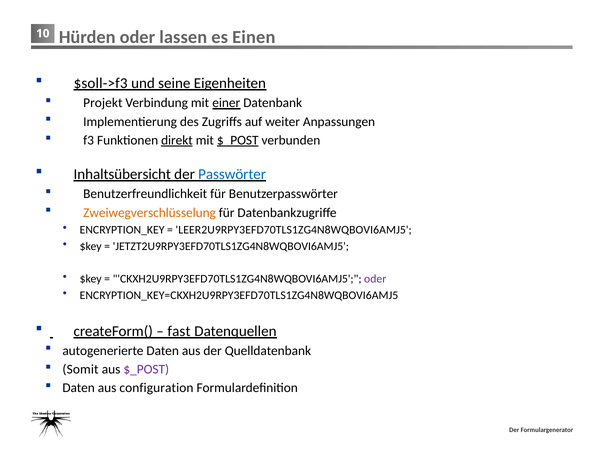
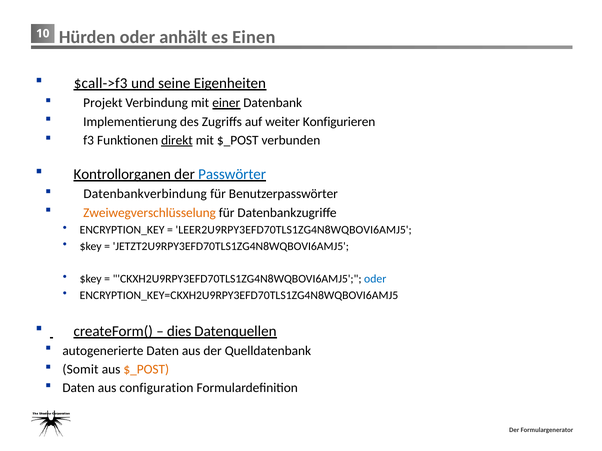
lassen: lassen -> anhält (183, 37)
$soll->f3: $soll->f3 -> $call->f3 (101, 83)
Anpassungen: Anpassungen -> Konfigurieren (339, 122)
$_POST underline: present -> none (238, 140)
Inhaltsübersicht: Inhaltsübersicht -> Kontrollorganen (122, 174)
Benutzerfreundlichkeit: Benutzerfreundlichkeit -> Datenbankverbindung (145, 194)
oder colour: purple -> blue (375, 279)
fast: fast -> dies (179, 331)
$_POST colour: purple -> orange (146, 370)
